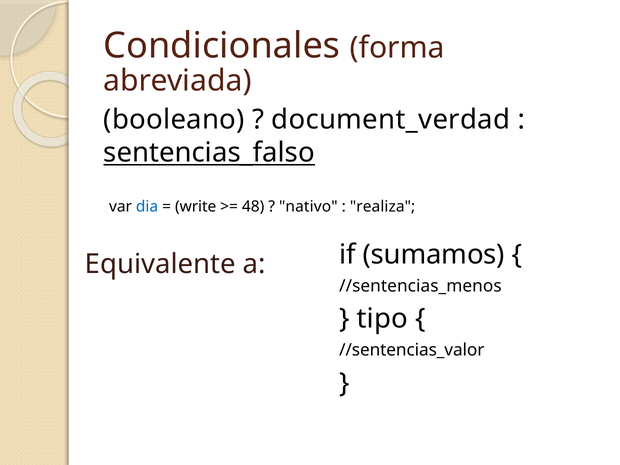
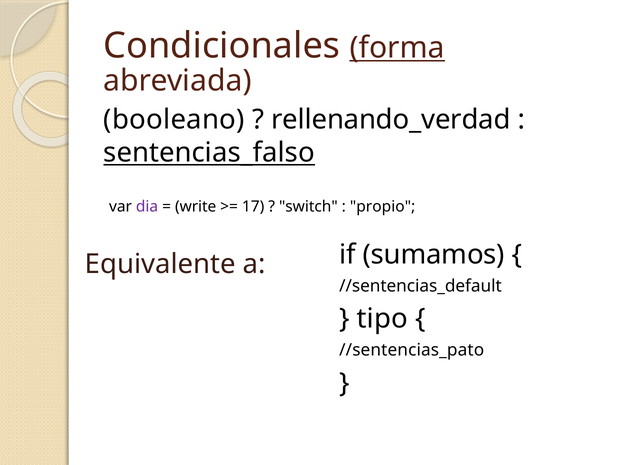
forma underline: none -> present (397, 48)
document_verdad: document_verdad -> rellenando_verdad (391, 120)
dia colour: blue -> purple (147, 207)
48: 48 -> 17 (253, 207)
nativo: nativo -> switch (308, 207)
realiza: realiza -> propio (383, 207)
//sentencias_menos: //sentencias_menos -> //sentencias_default (421, 286)
//sentencias_valor: //sentencias_valor -> //sentencias_pato (412, 350)
